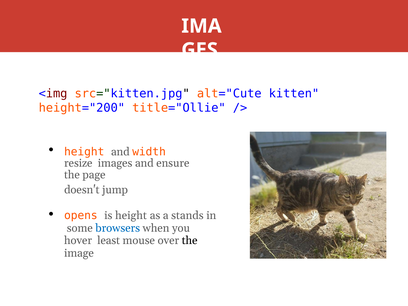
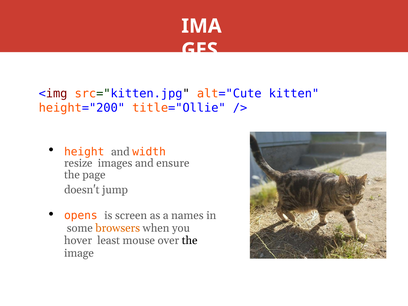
is height: height -> screen (131, 216)
stands: stands -> names (187, 216)
browsers colour: blue -> orange (118, 228)
